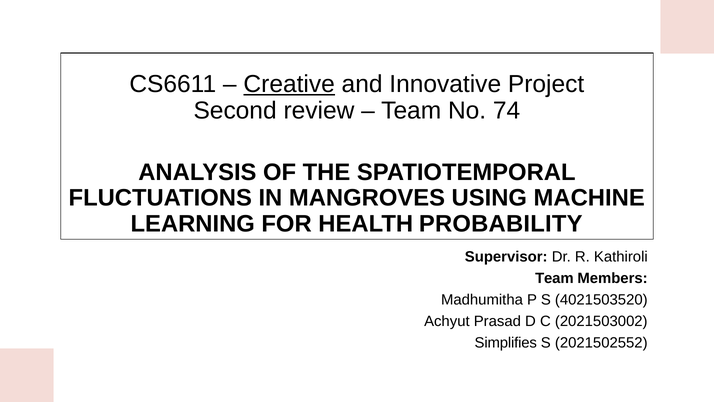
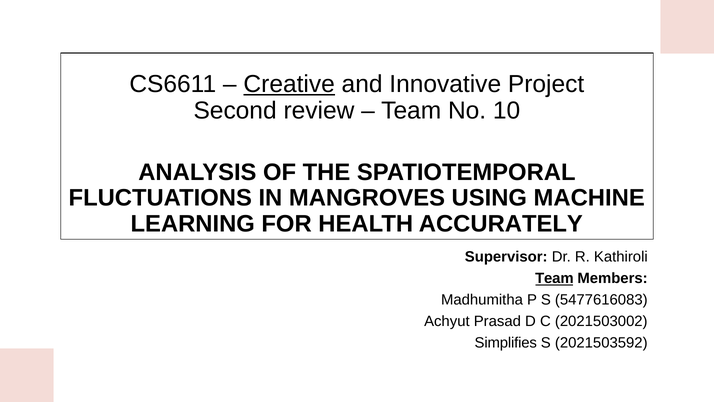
74: 74 -> 10 (507, 110)
PROBABILITY: PROBABILITY -> ACCURATELY (501, 223)
Team underline: none -> present (554, 278)
4021503520: 4021503520 -> 5477616083 (601, 300)
2021502552: 2021502552 -> 2021503592 (601, 342)
